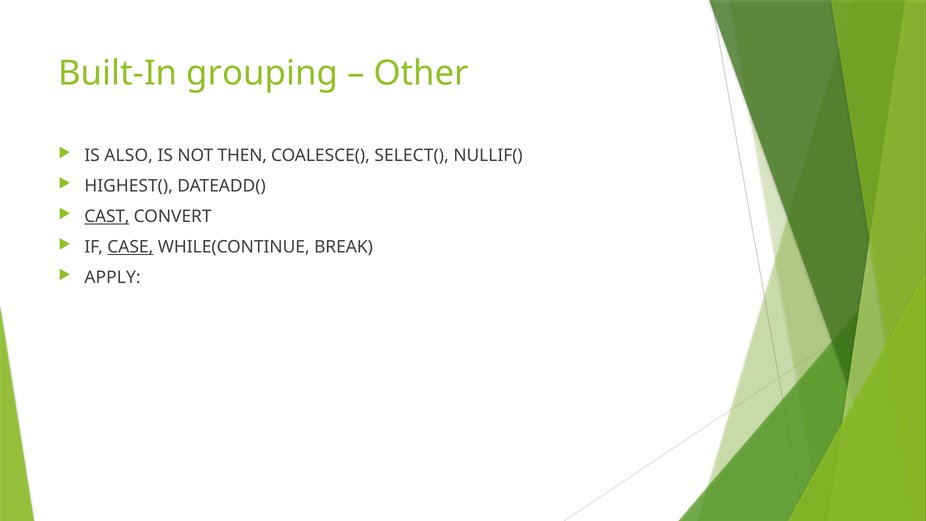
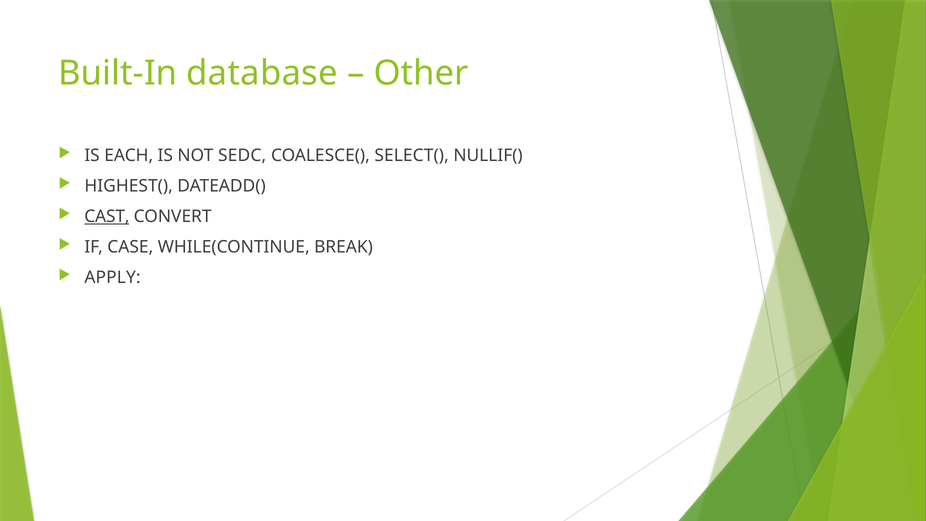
grouping: grouping -> database (262, 73)
ALSO: ALSO -> EACH (129, 156)
THEN: THEN -> SEDC (242, 156)
CASE underline: present -> none (130, 247)
